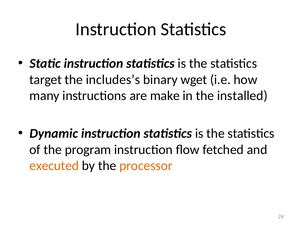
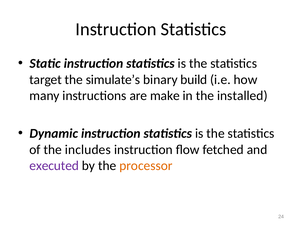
includes’s: includes’s -> simulate’s (113, 79)
wget: wget -> build (194, 79)
program: program -> includes (88, 149)
executed colour: orange -> purple (54, 165)
